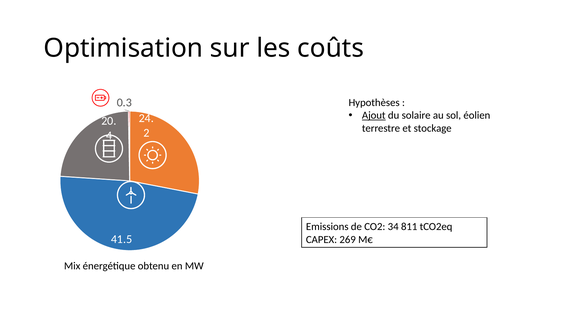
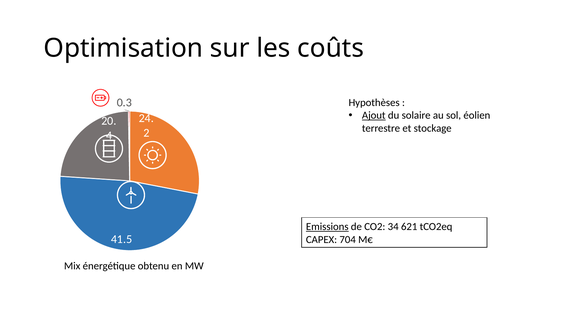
Emissions underline: none -> present (327, 227)
811: 811 -> 621 (409, 227)
269: 269 -> 704 (348, 239)
